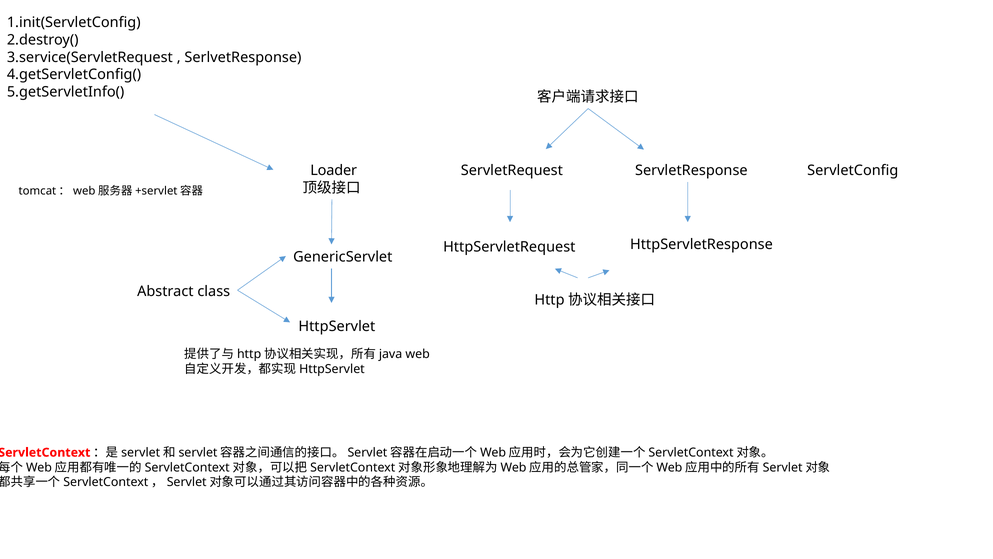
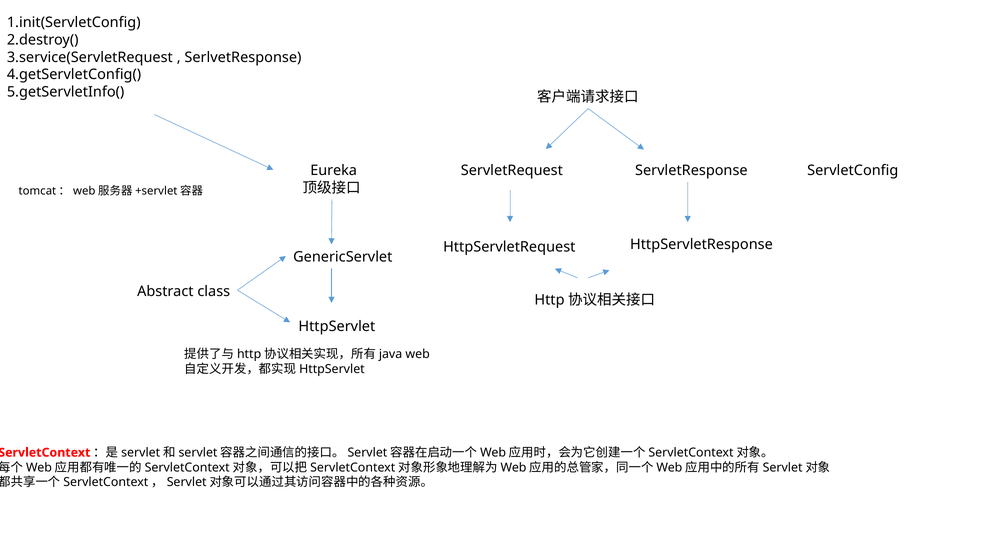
Loader: Loader -> Eureka (334, 170)
